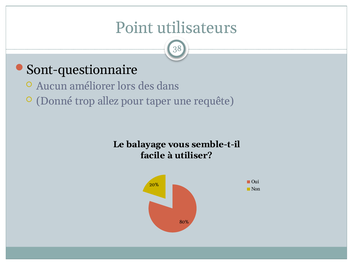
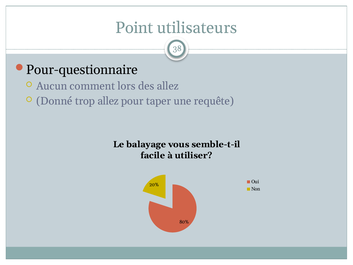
Sont-questionnaire: Sont-questionnaire -> Pour-questionnaire (82, 70)
améliorer: améliorer -> comment (92, 86)
des dans: dans -> allez (168, 86)
